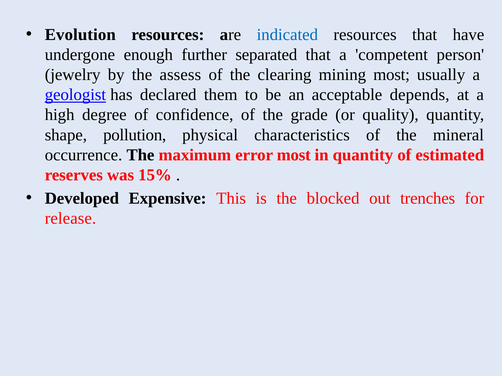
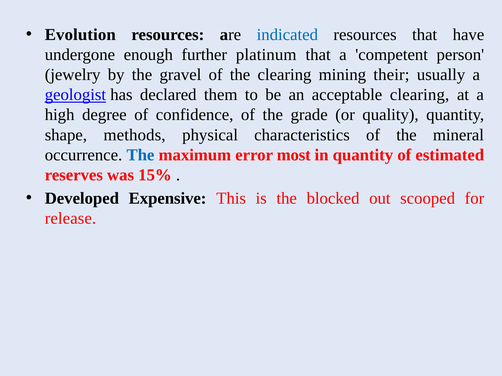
separated: separated -> platinum (266, 55)
assess: assess -> gravel (180, 75)
mining most: most -> their (391, 75)
acceptable depends: depends -> clearing (420, 95)
pollution: pollution -> methods (135, 135)
The colour: black -> blue (140, 155)
trenches: trenches -> scooped (428, 199)
